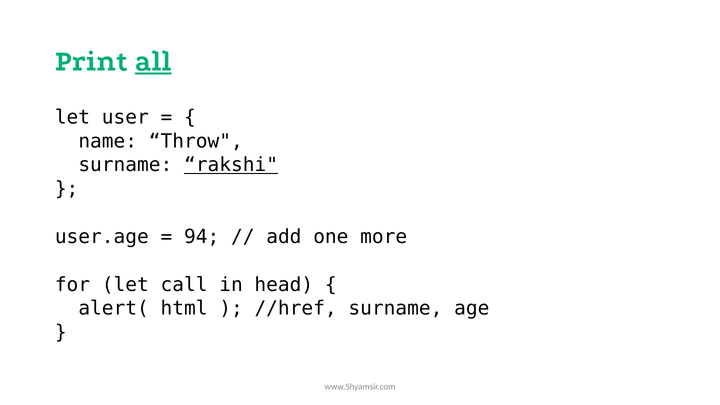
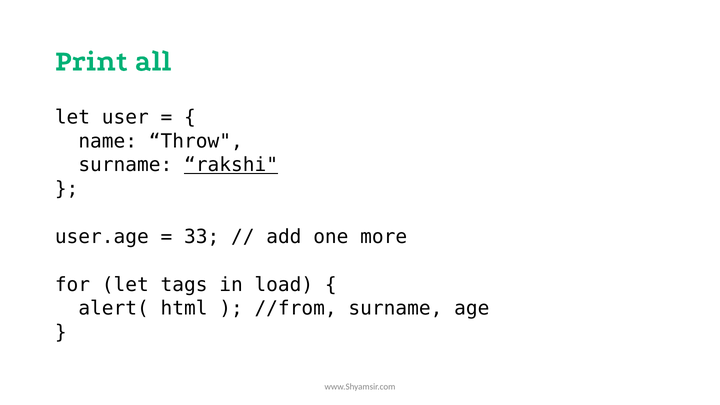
all underline: present -> none (153, 60)
94: 94 -> 33 (202, 237)
call: call -> tags (184, 285)
head: head -> load (284, 285)
//href: //href -> //from (296, 309)
